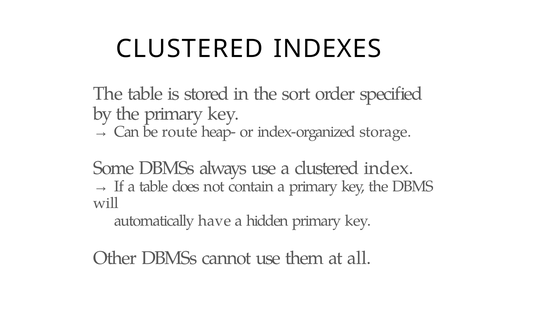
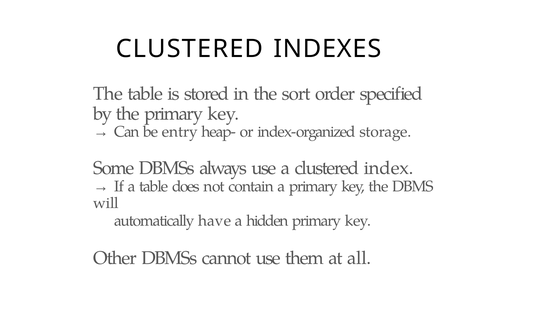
route: route -> entry (180, 132)
